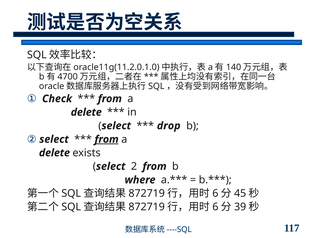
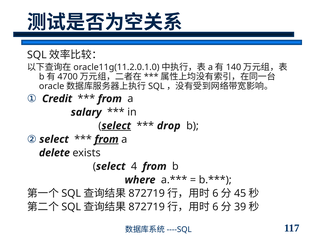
Check: Check -> Credit (57, 99)
delete: delete -> salary (86, 112)
select underline: none -> present (116, 126)
2: 2 -> 4 (134, 167)
